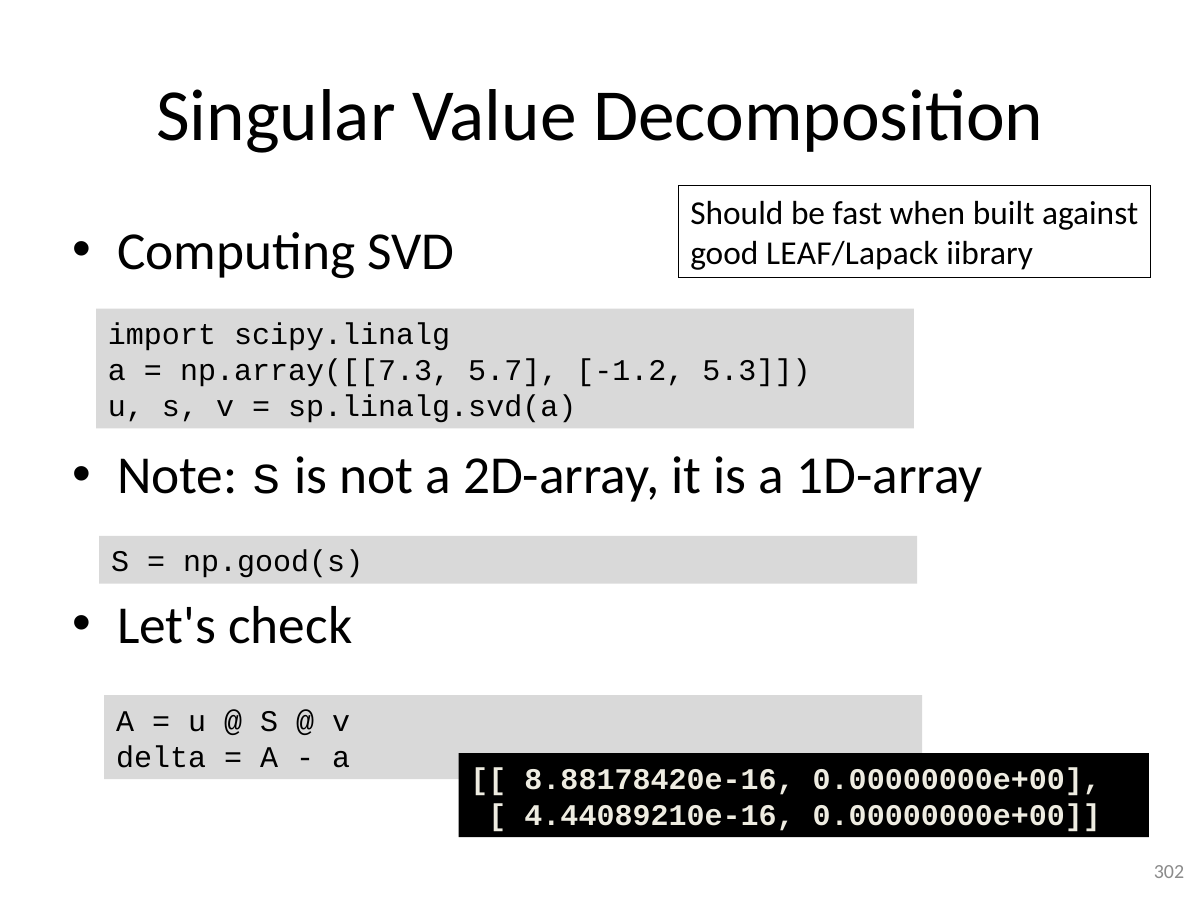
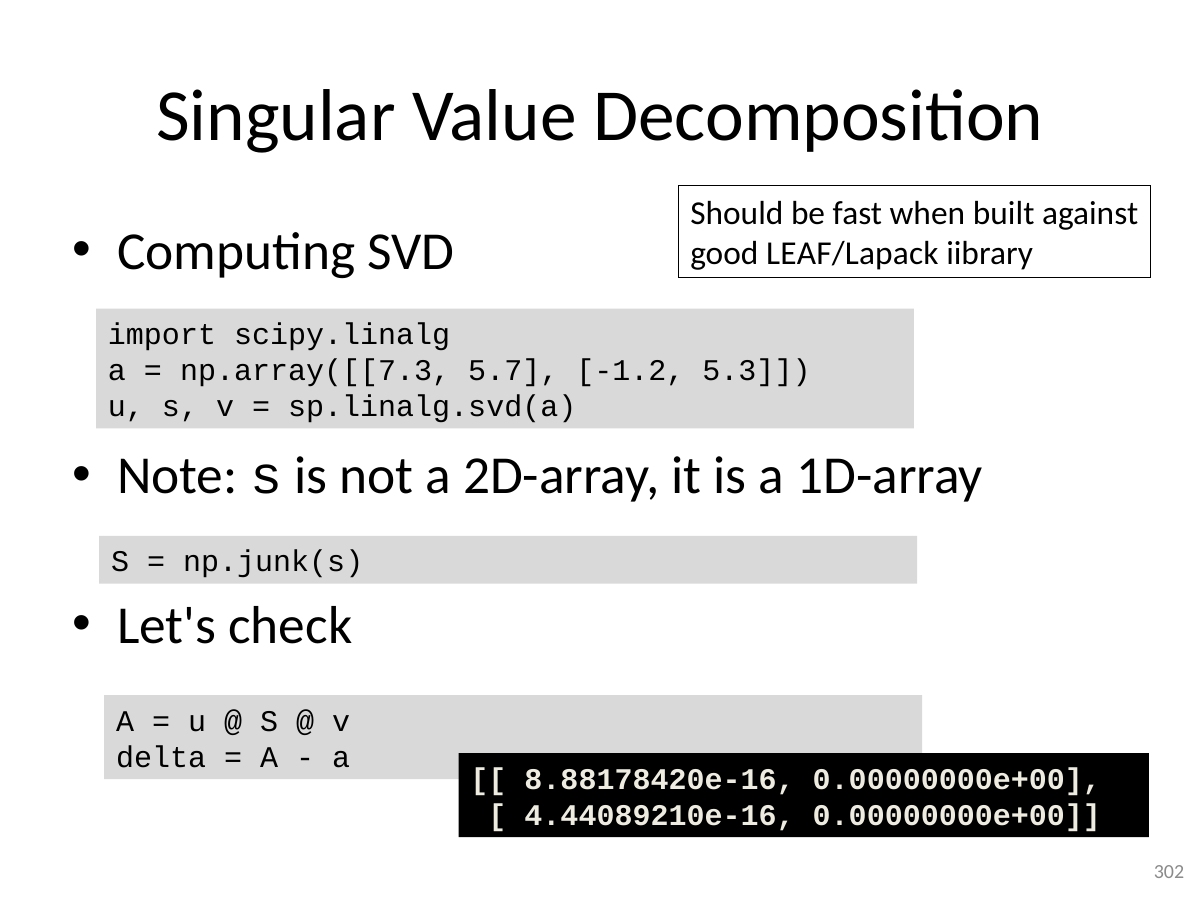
np.good(s: np.good(s -> np.junk(s (273, 562)
